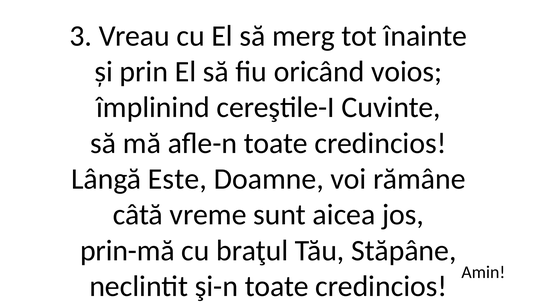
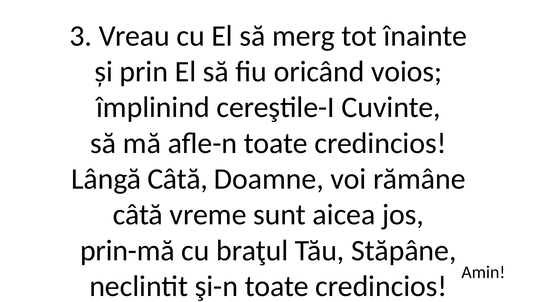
Lângă Este: Este -> Câtă (178, 179)
